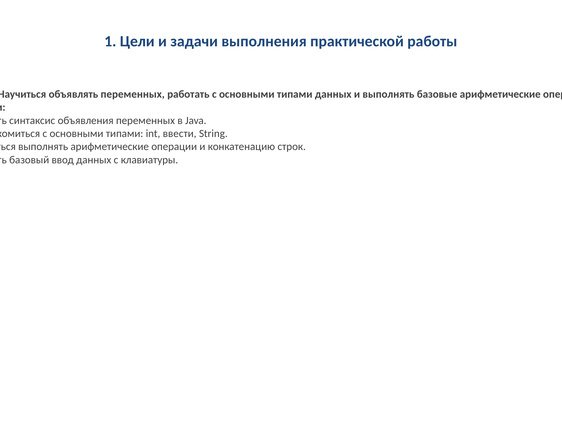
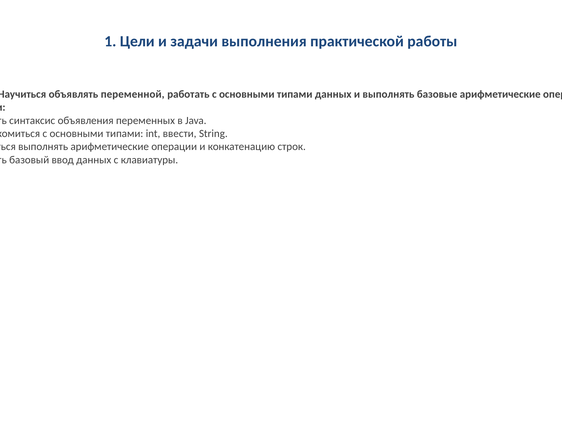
объявлять переменных: переменных -> переменной (133, 94)
